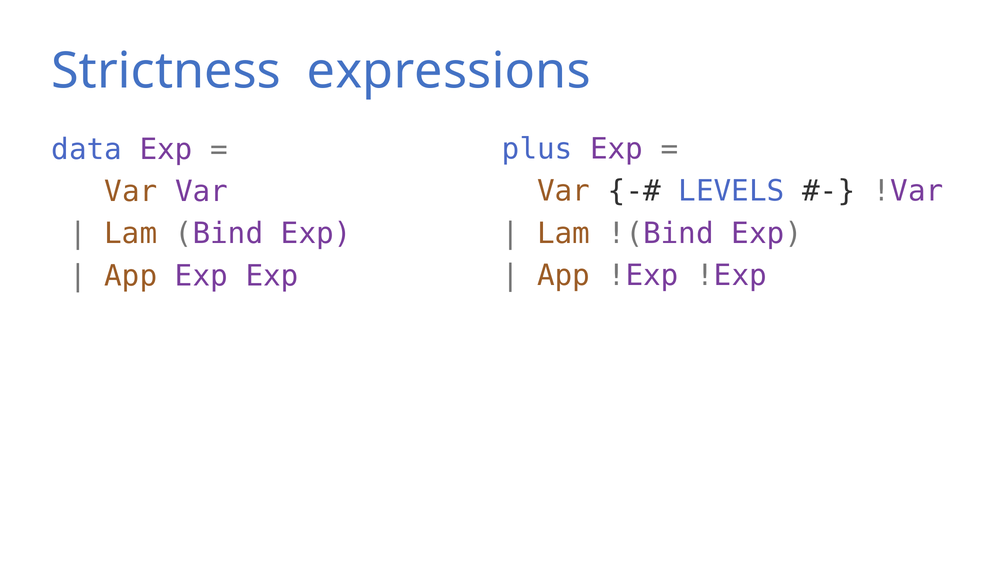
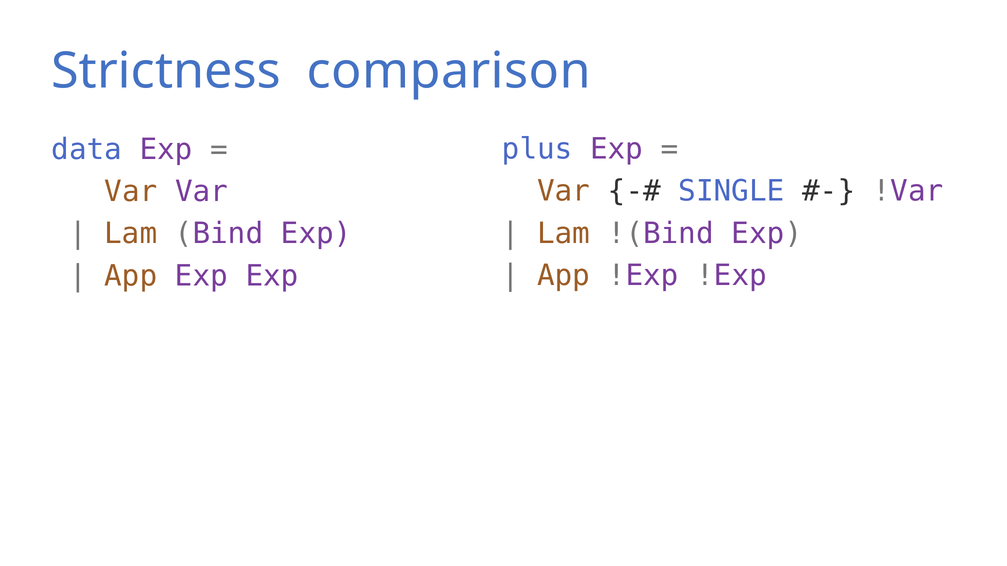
expressions: expressions -> comparison (449, 71)
LEVELS: LEVELS -> SINGLE (731, 191)
